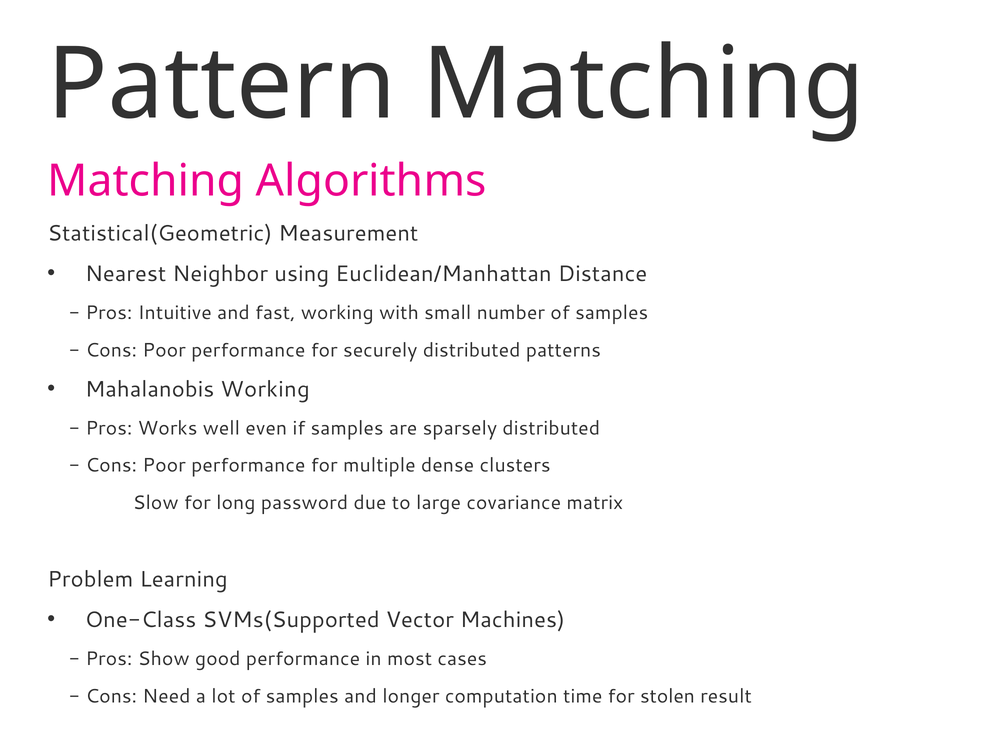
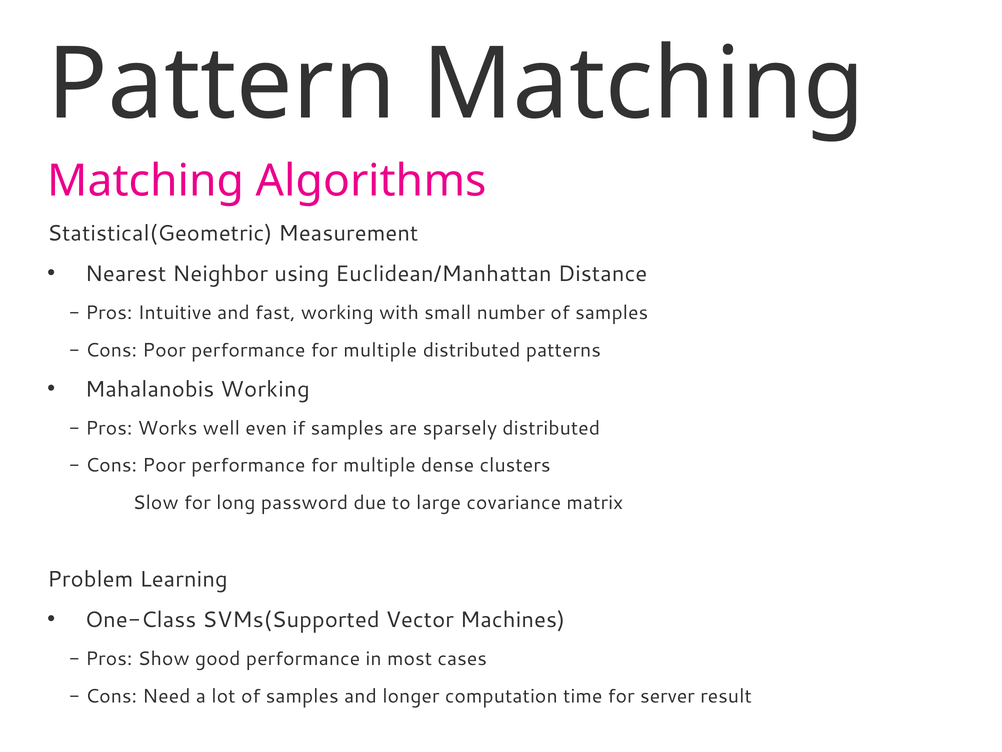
securely: securely -> multiple (380, 350)
stolen: stolen -> server (667, 696)
